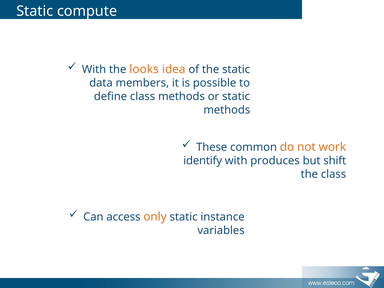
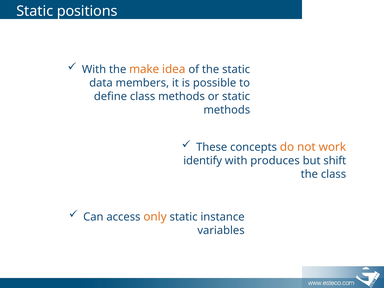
compute: compute -> positions (87, 11)
looks: looks -> make (144, 69)
common: common -> concepts (254, 147)
